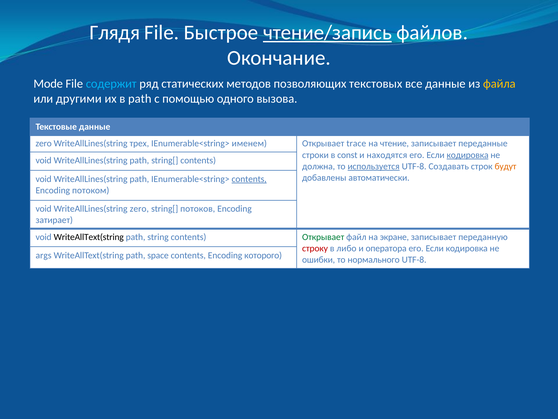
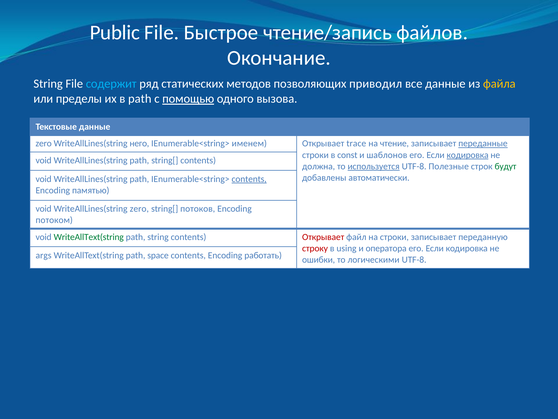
Глядя: Глядя -> Public (115, 33)
чтение/запись underline: present -> none (327, 33)
Mode: Mode -> String (48, 84)
текстовых: текстовых -> приводил (376, 84)
другими: другими -> пределы (79, 99)
помощью underline: none -> present (188, 99)
трех: трех -> него (139, 143)
переданные underline: none -> present (483, 143)
находятся: находятся -> шаблонов (387, 155)
Создавать: Создавать -> Полезные (449, 166)
будут colour: orange -> green (506, 166)
потоком: потоком -> памятью (91, 190)
затирает: затирает -> потоком (54, 220)
WriteAllText(string colour: black -> green (89, 237)
Открывает colour: green -> red (323, 237)
на экране: экране -> строки (394, 237)
либо: либо -> using (347, 248)
которого: которого -> работать (263, 255)
нормального: нормального -> логическими (374, 260)
